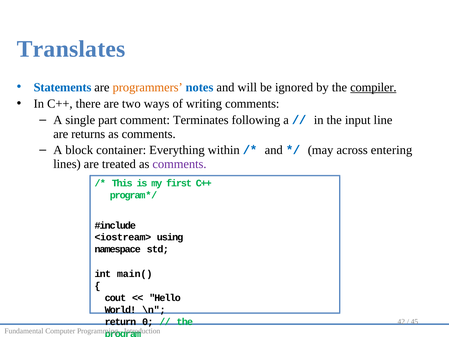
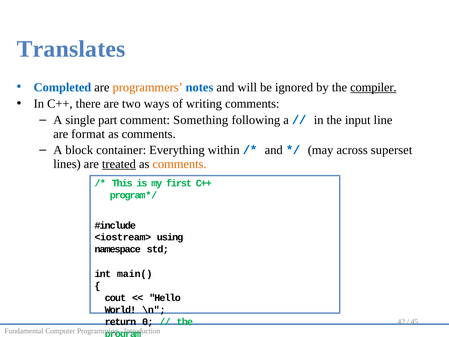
Statements: Statements -> Completed (62, 87)
comment Terminates: Terminates -> Something (201, 120)
returns: returns -> format (88, 134)
entering: entering -> superset (392, 150)
treated underline: none -> present (119, 164)
comments colour: purple -> orange (179, 164)
